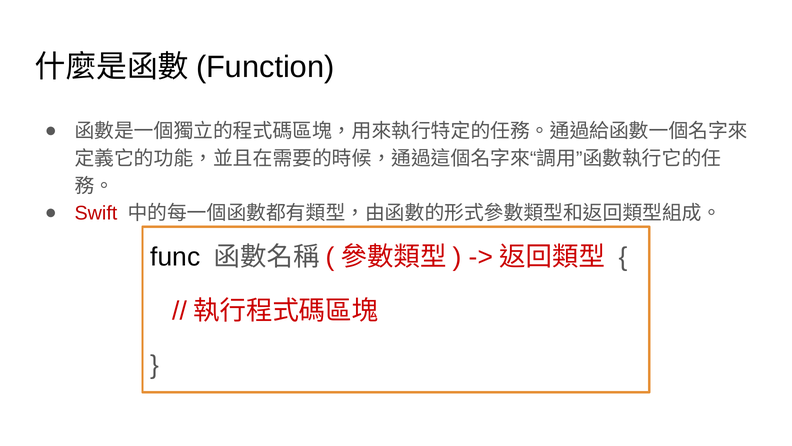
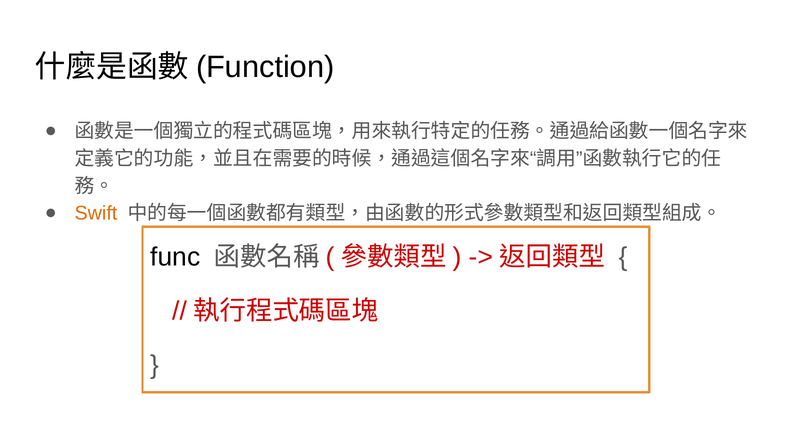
Swift colour: red -> orange (96, 213)
